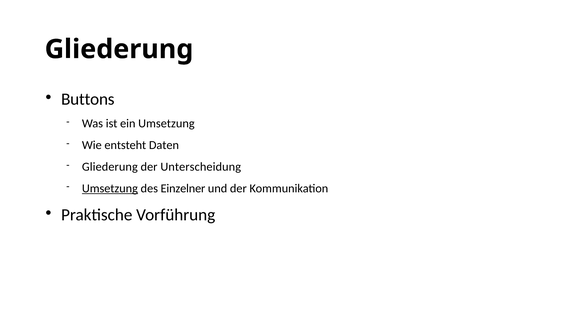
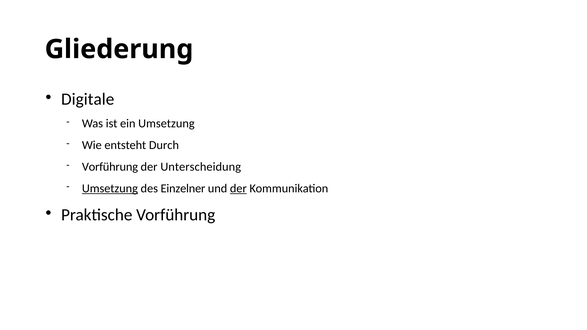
Buttons: Buttons -> Digitale (88, 99)
Daten: Daten -> Durch (164, 145)
Gliederung: Gliederung -> Vorführung (110, 167)
der underline: none -> present (238, 188)
